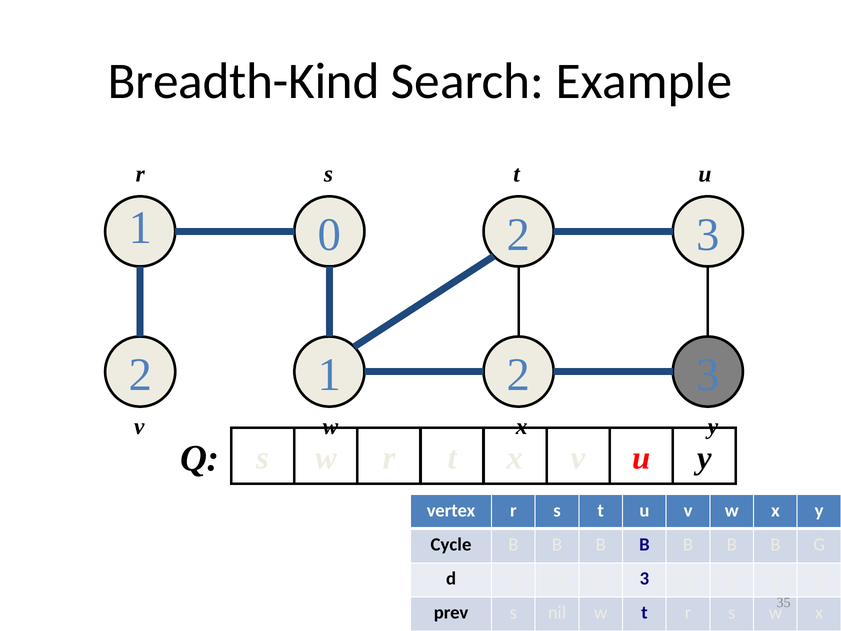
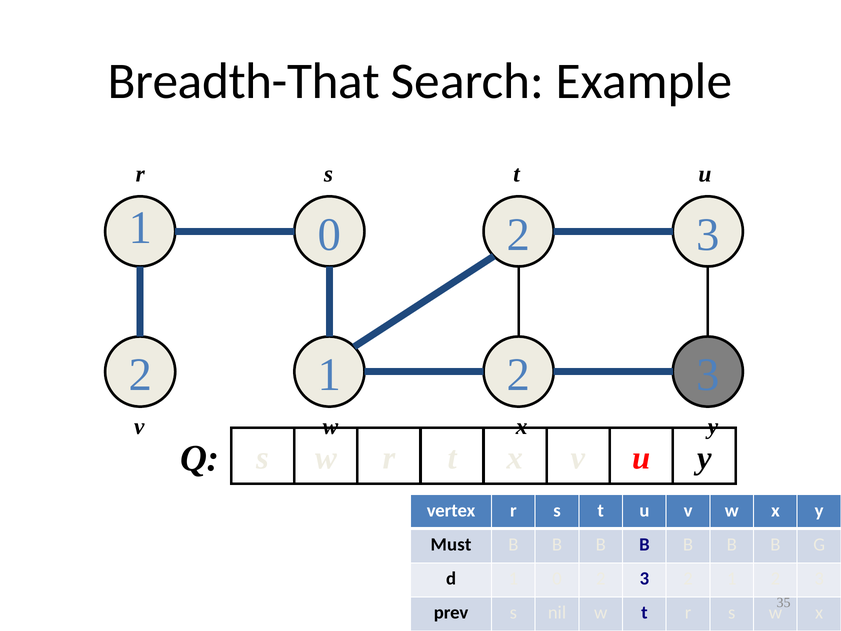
Breadth-Kind: Breadth-Kind -> Breadth-That (244, 81)
Cycle: Cycle -> Must (451, 544)
